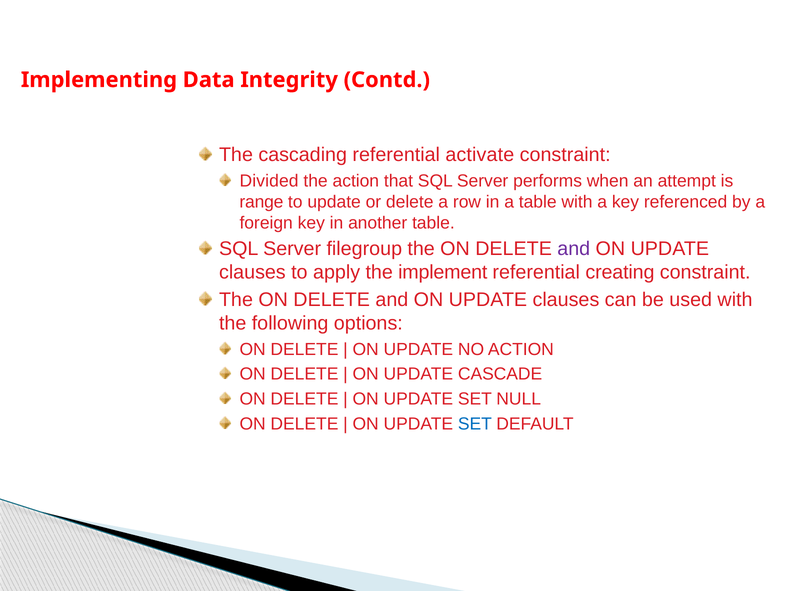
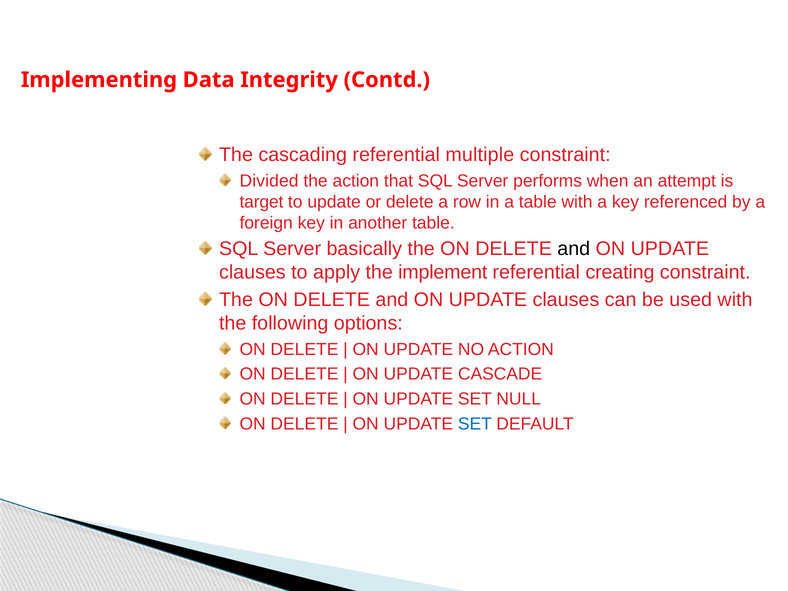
activate: activate -> multiple (480, 155)
range: range -> target (261, 202)
filegroup: filegroup -> basically (364, 249)
and colour: purple -> black (574, 249)
